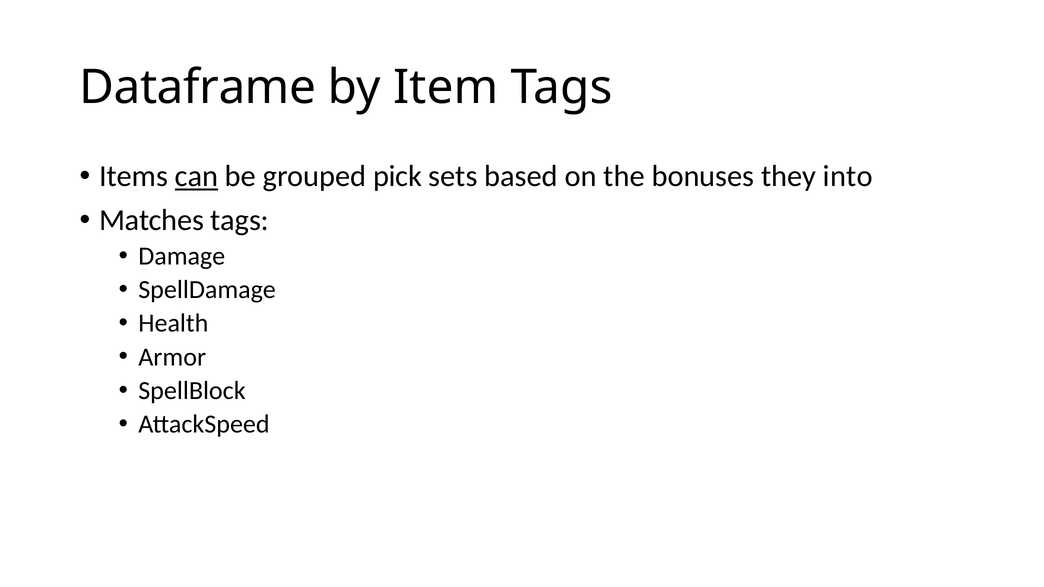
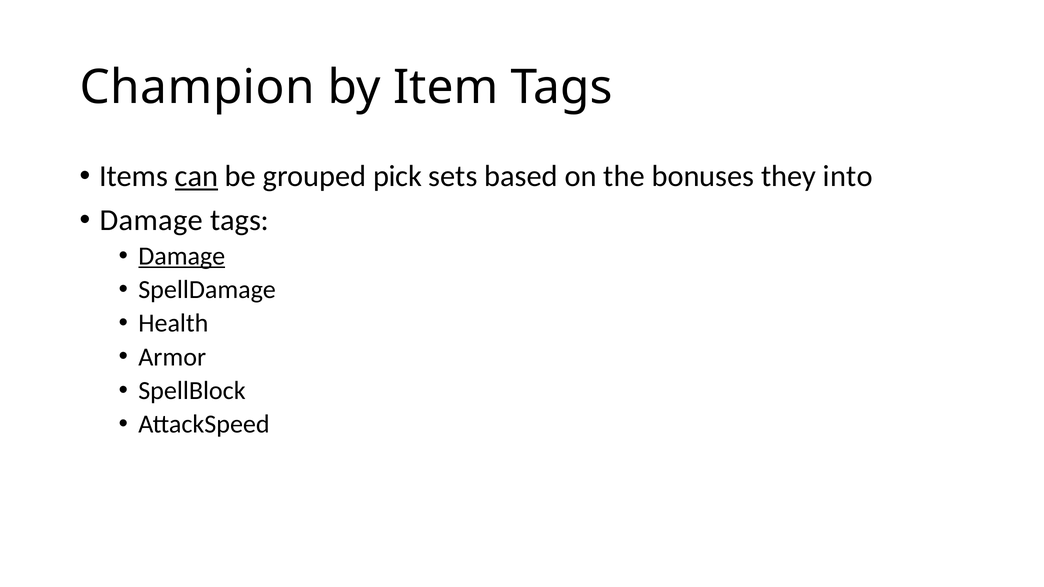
Dataframe: Dataframe -> Champion (197, 88)
Matches: Matches -> Damage (151, 220)
Damage underline: none -> present (182, 256)
